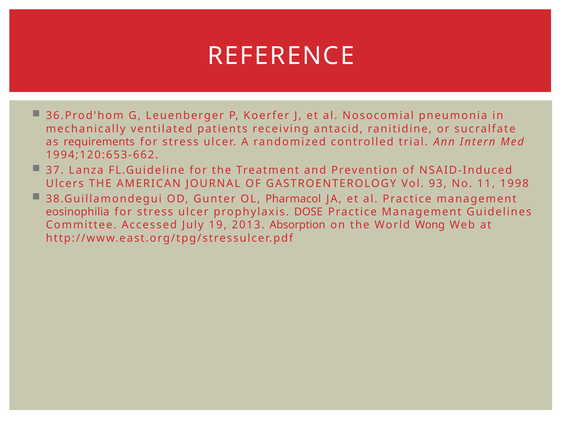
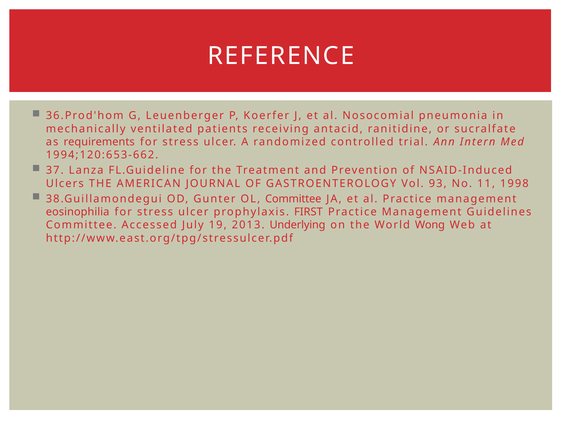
OL Pharmacol: Pharmacol -> Committee (293, 199)
DOSE: DOSE -> FIRST (308, 212)
Absorption: Absorption -> Underlying (298, 225)
